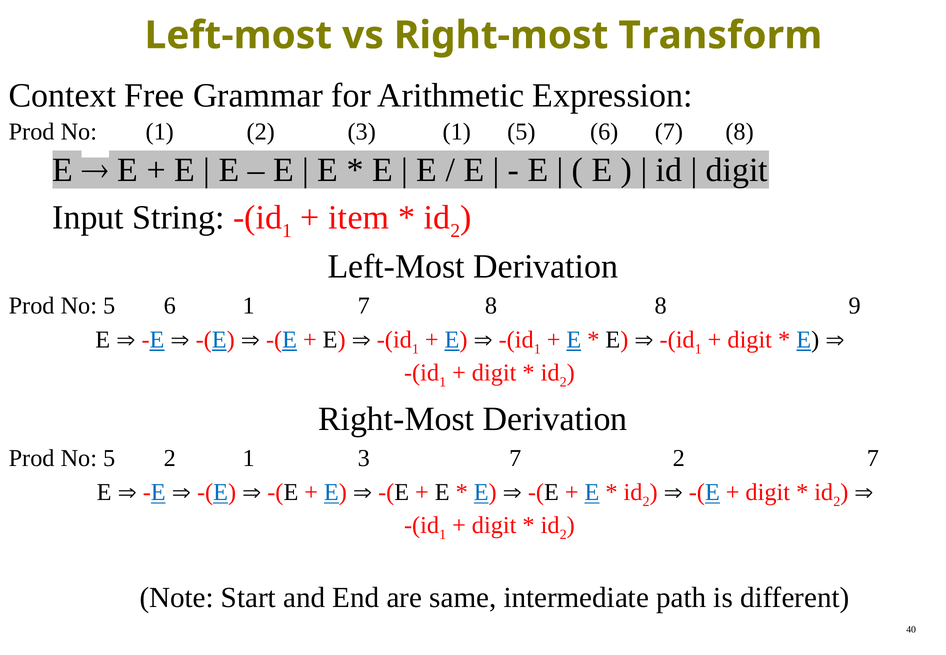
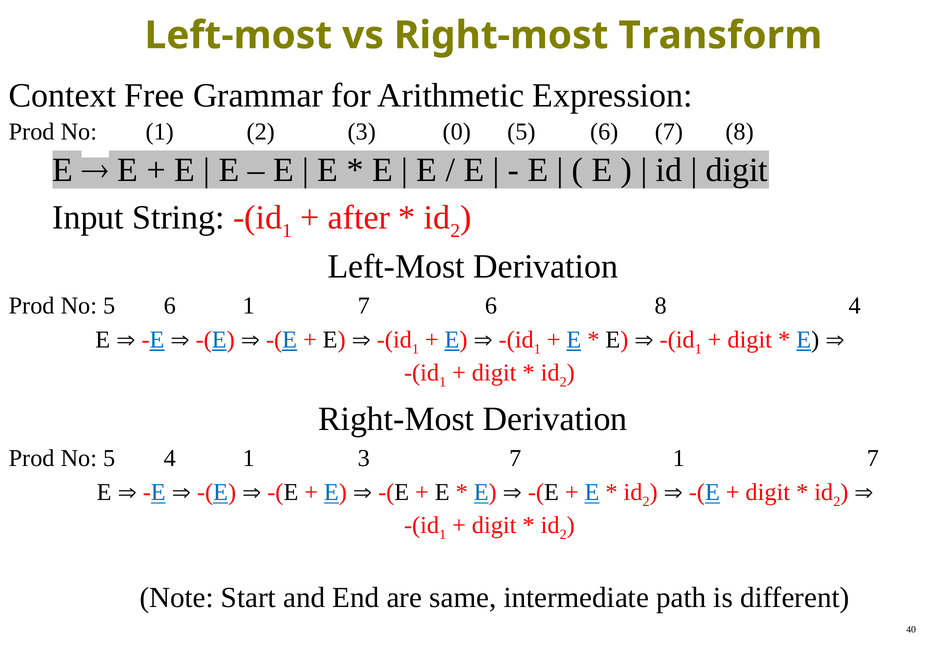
3 1: 1 -> 0 (457, 132)
item: item -> after (359, 217)
1 7 8: 8 -> 6 (491, 306)
8 9: 9 -> 4 (855, 306)
5 2: 2 -> 4 (170, 458)
7 2: 2 -> 1 (679, 458)
